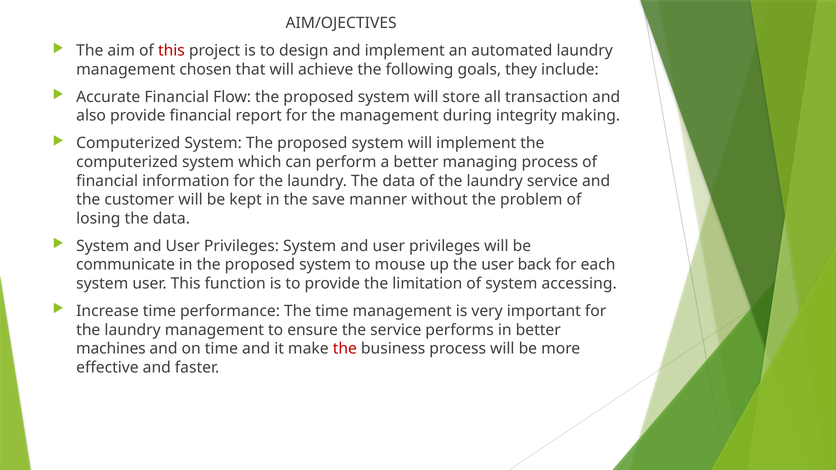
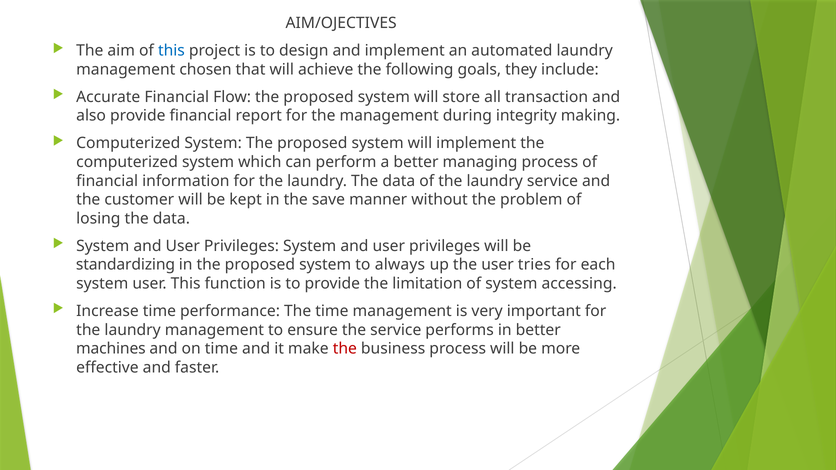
this colour: red -> blue (171, 51)
communicate: communicate -> standardizing (126, 265)
mouse: mouse -> always (400, 265)
back: back -> tries (534, 265)
